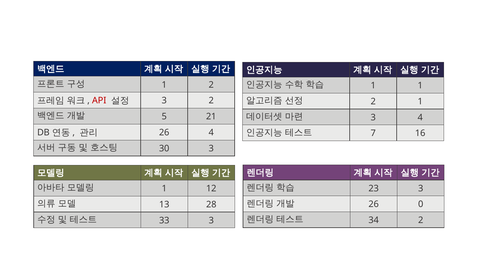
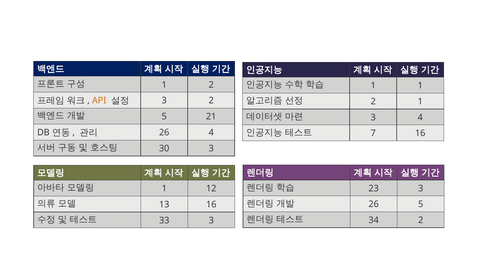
API colour: red -> orange (99, 101)
26 0: 0 -> 5 (421, 204)
13 28: 28 -> 16 (211, 205)
